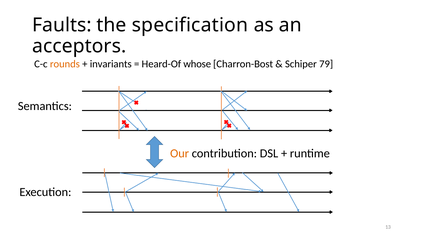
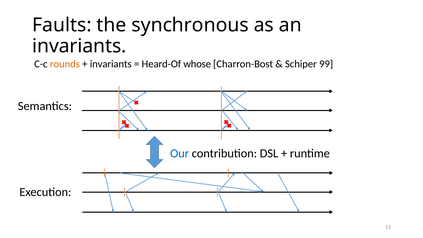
specification: specification -> synchronous (190, 25)
acceptors: acceptors -> invariants (79, 46)
79: 79 -> 99 (326, 64)
Our colour: orange -> blue (180, 153)
